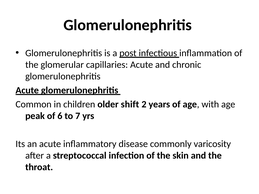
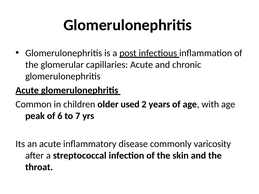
shift: shift -> used (130, 104)
